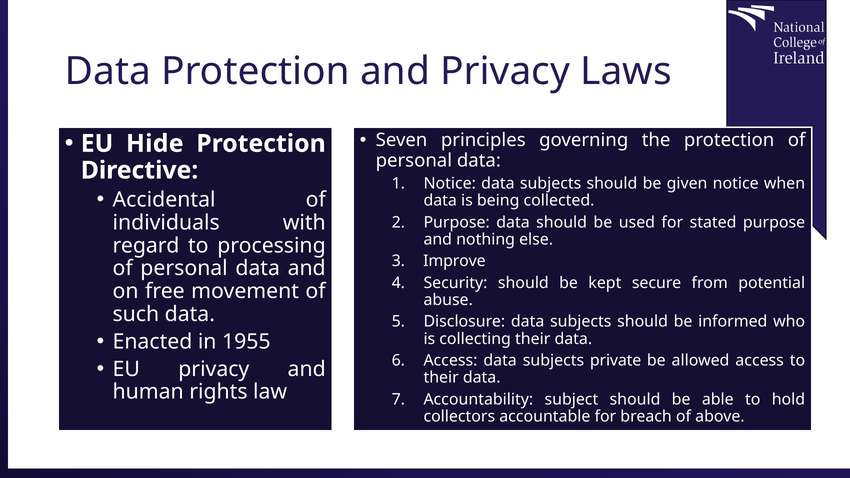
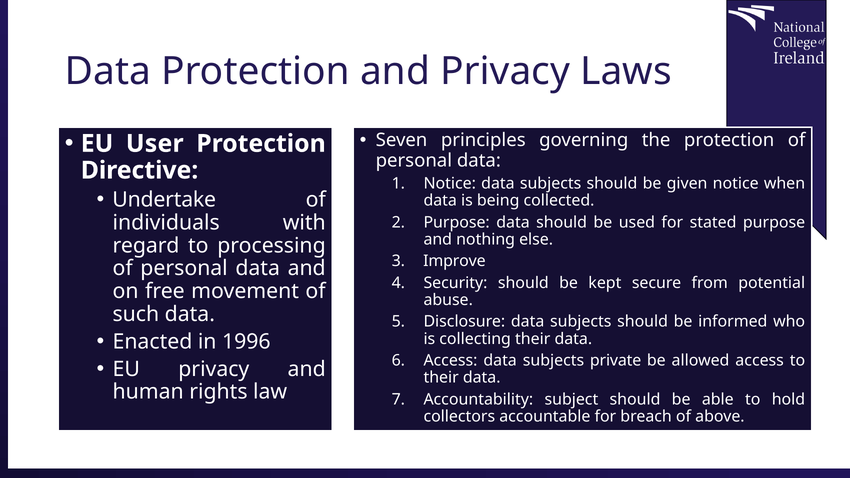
Hide: Hide -> User (155, 144)
Accidental: Accidental -> Undertake (164, 200)
1955: 1955 -> 1996 (246, 342)
